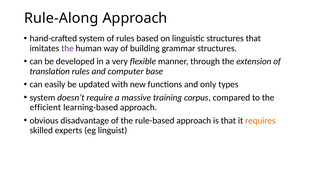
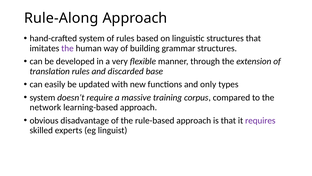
computer: computer -> discarded (126, 71)
efficient: efficient -> network (45, 107)
requires colour: orange -> purple (260, 120)
